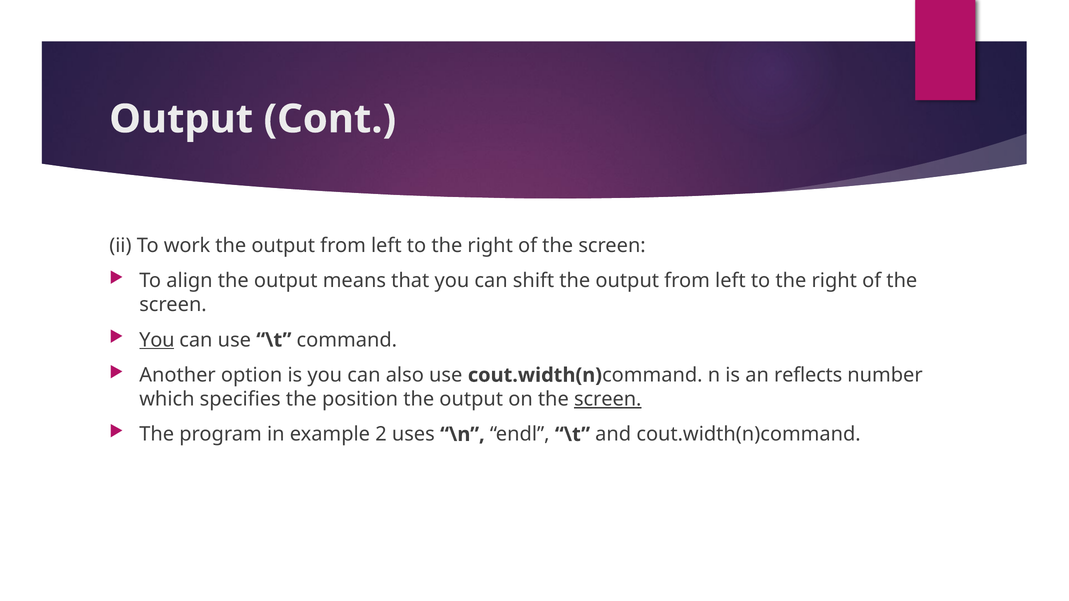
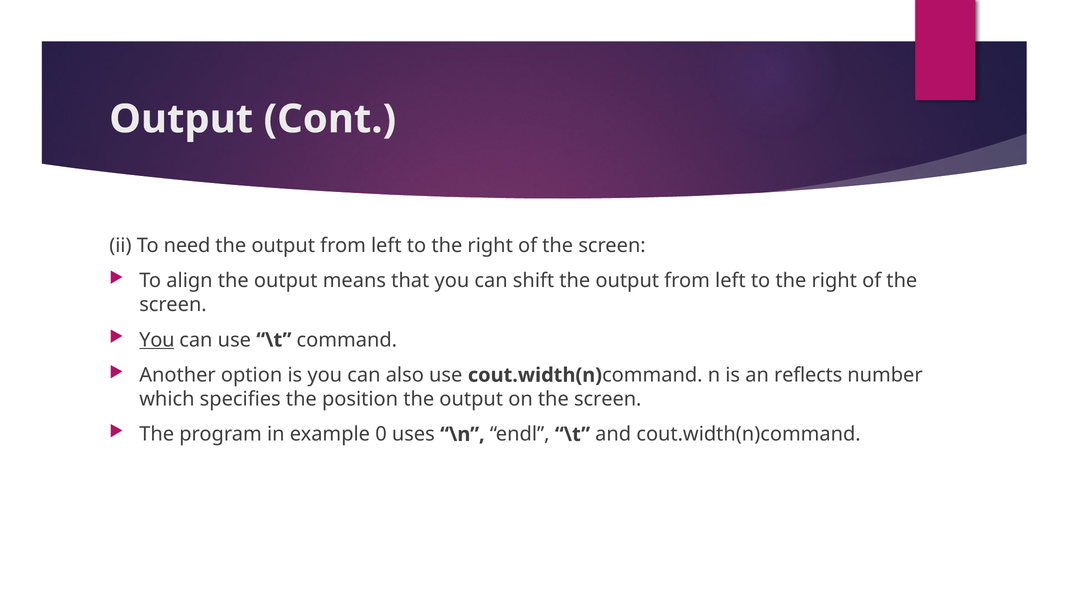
work: work -> need (187, 246)
screen underline: present -> none (608, 399)
2: 2 -> 0 (381, 435)
